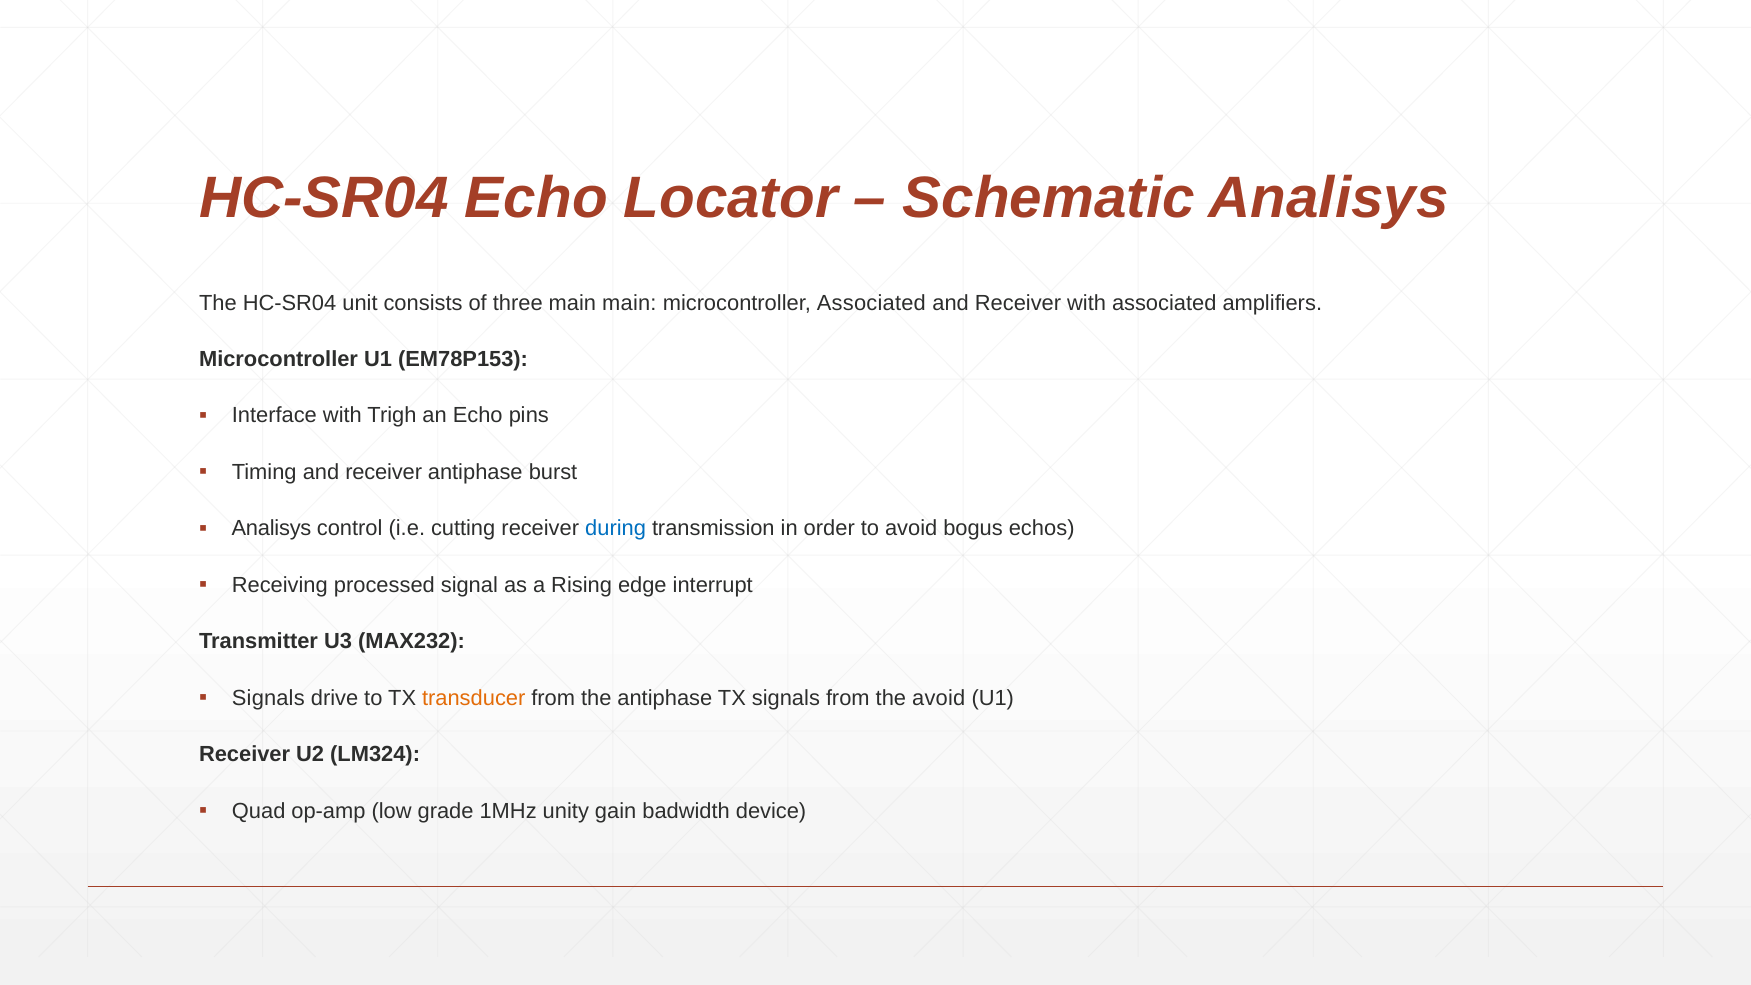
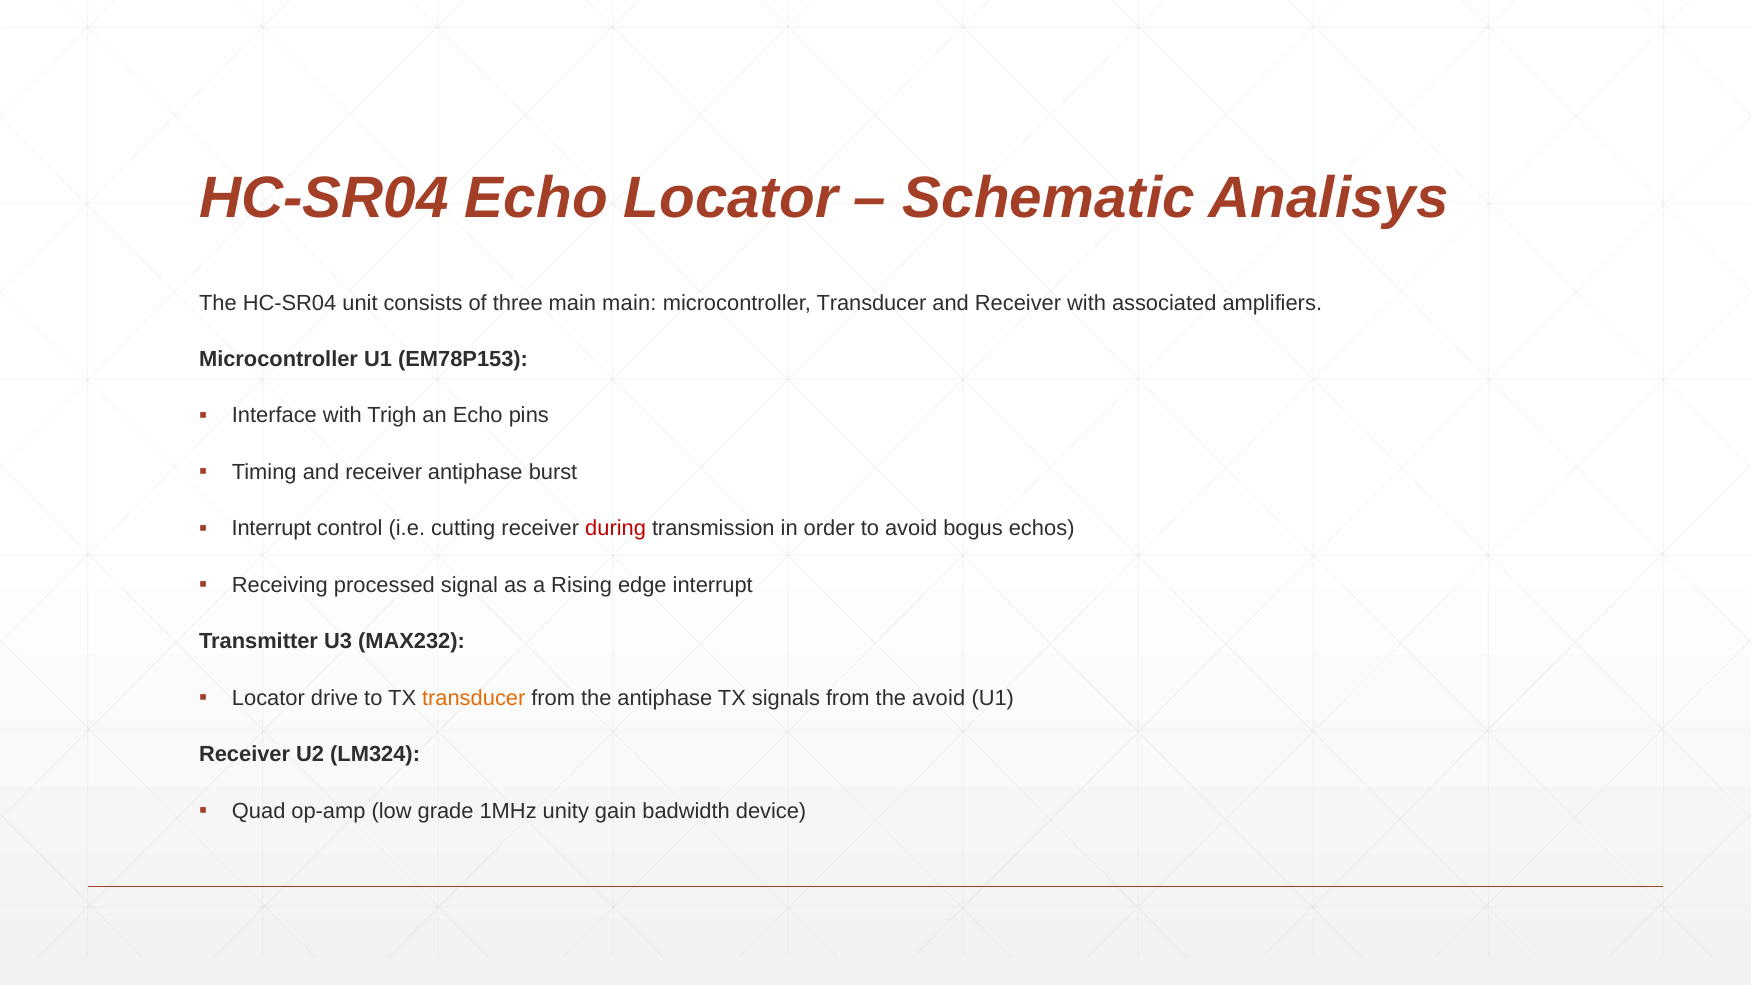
microcontroller Associated: Associated -> Transducer (872, 303)
Analisys: Analisys -> Interrupt (271, 529)
during colour: blue -> red (616, 529)
Signals: Signals -> Locator (268, 698)
